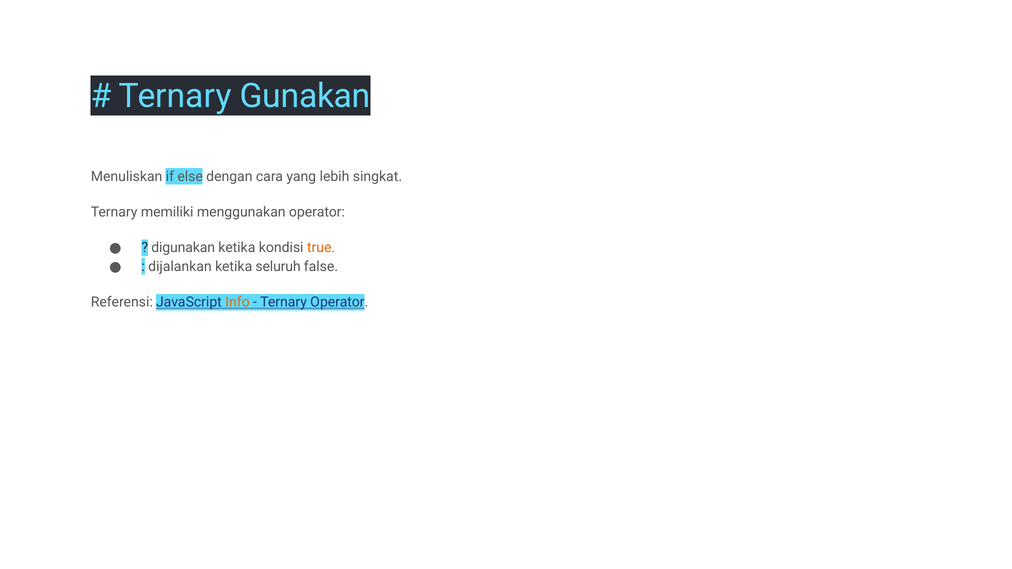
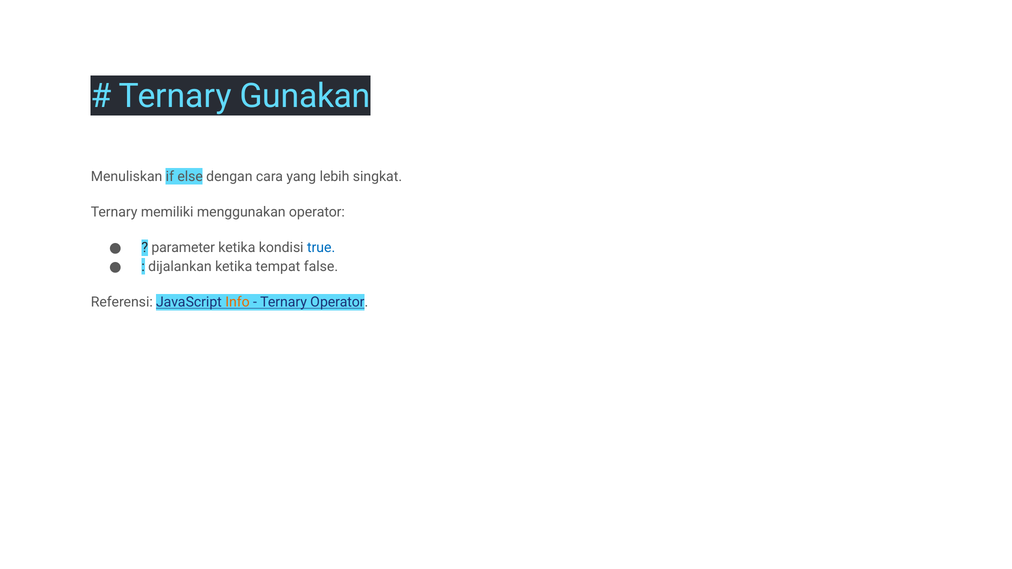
digunakan: digunakan -> parameter (183, 248)
true colour: orange -> blue (321, 248)
seluruh: seluruh -> tempat (278, 267)
